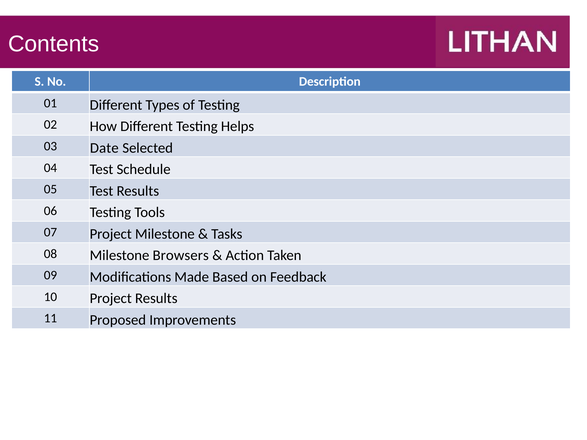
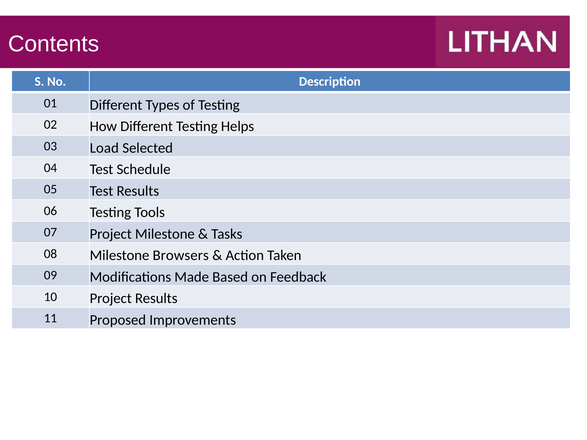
Date: Date -> Load (104, 148)
